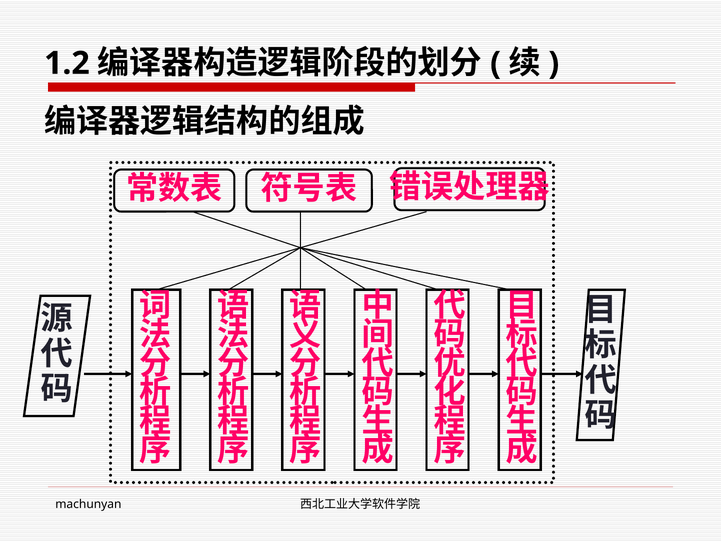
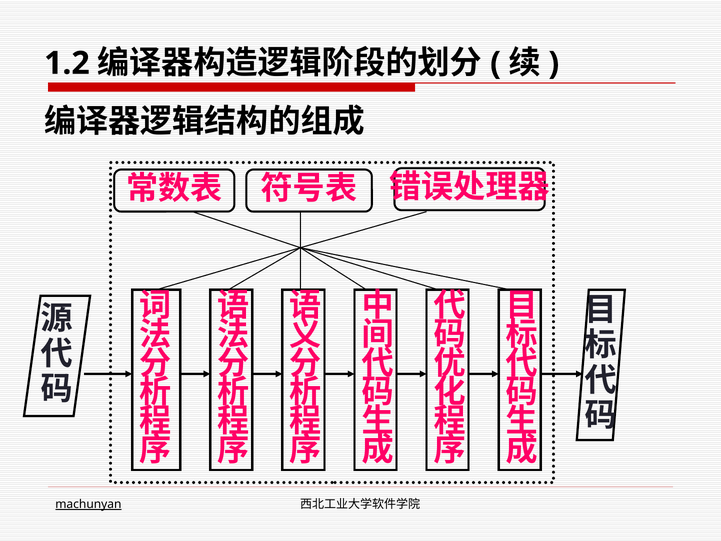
machunyan underline: none -> present (88, 504)
